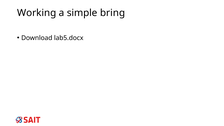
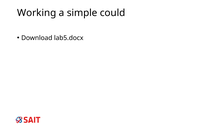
bring: bring -> could (113, 13)
